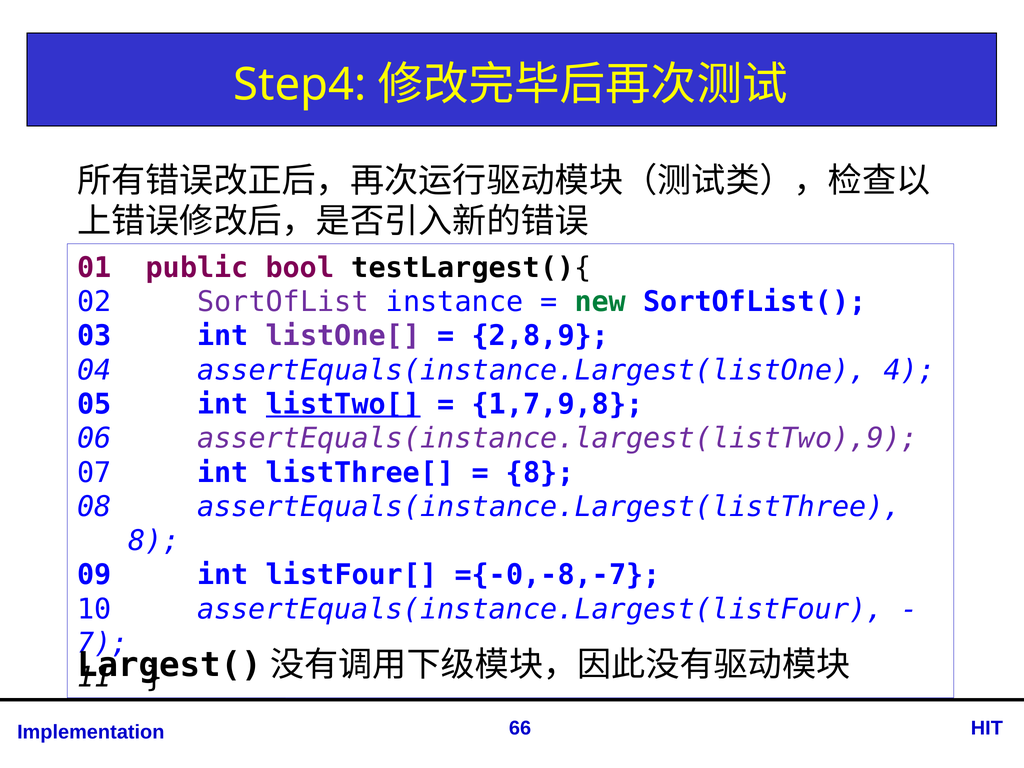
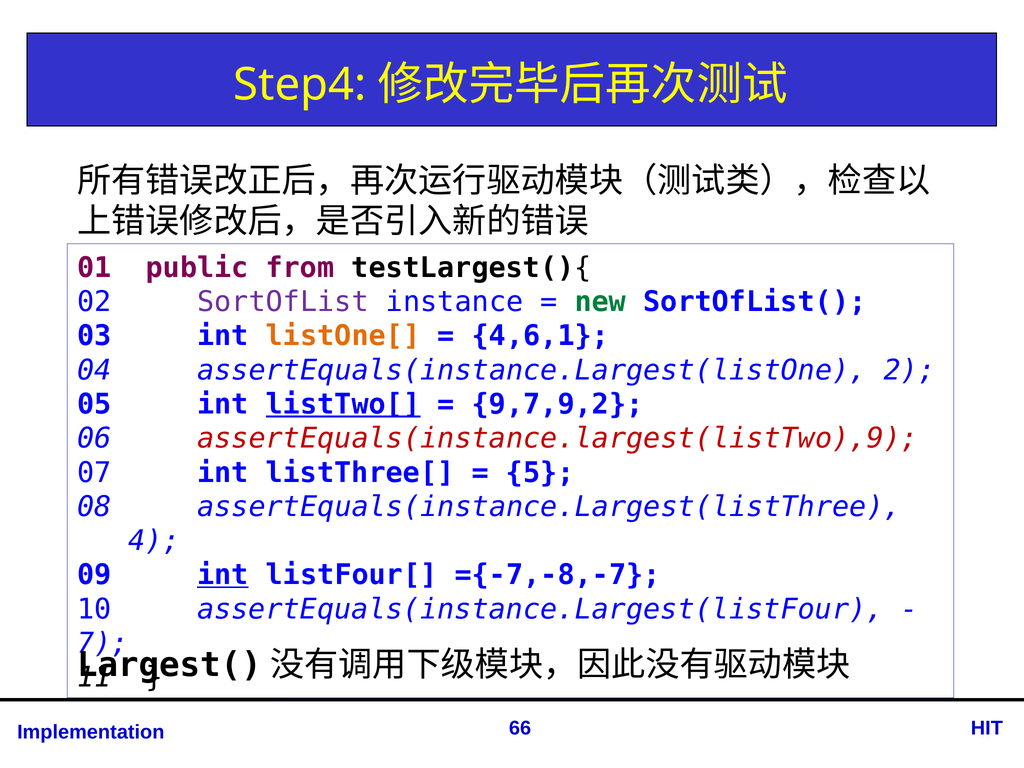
bool: bool -> from (300, 268)
listOne[ colour: purple -> orange (343, 336)
2,8,9: 2,8,9 -> 4,6,1 (540, 336)
4: 4 -> 2 (909, 370)
1,7,9,8: 1,7,9,8 -> 9,7,9,2 (558, 404)
assertEquals(instance.largest(listTwo),9 colour: purple -> red (558, 438)
8: 8 -> 5 (540, 473)
8: 8 -> 4 (154, 541)
int underline: none -> present (223, 575)
={-0,-8,-7: ={-0,-8,-7 -> ={-7,-8,-7 (558, 575)
